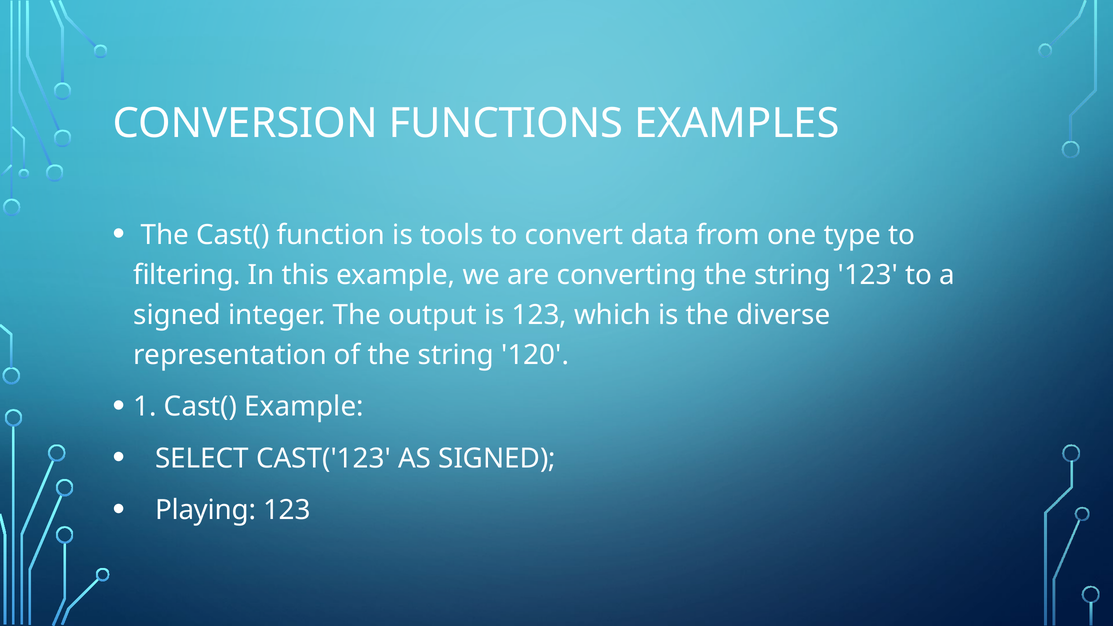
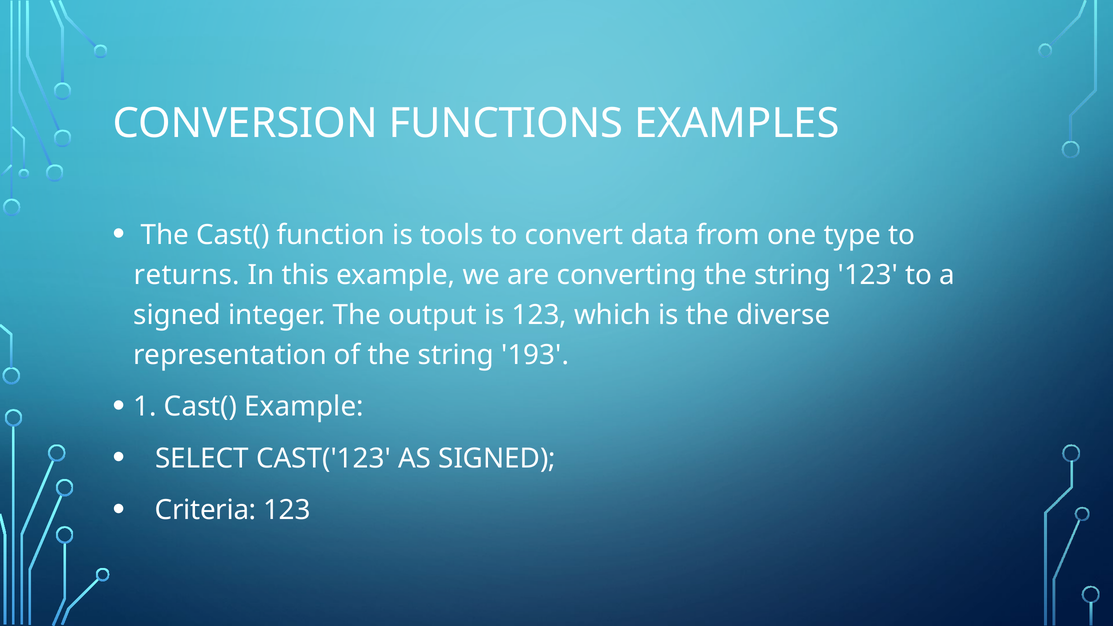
filtering: filtering -> returns (187, 275)
120: 120 -> 193 (535, 355)
Playing: Playing -> Criteria (206, 510)
